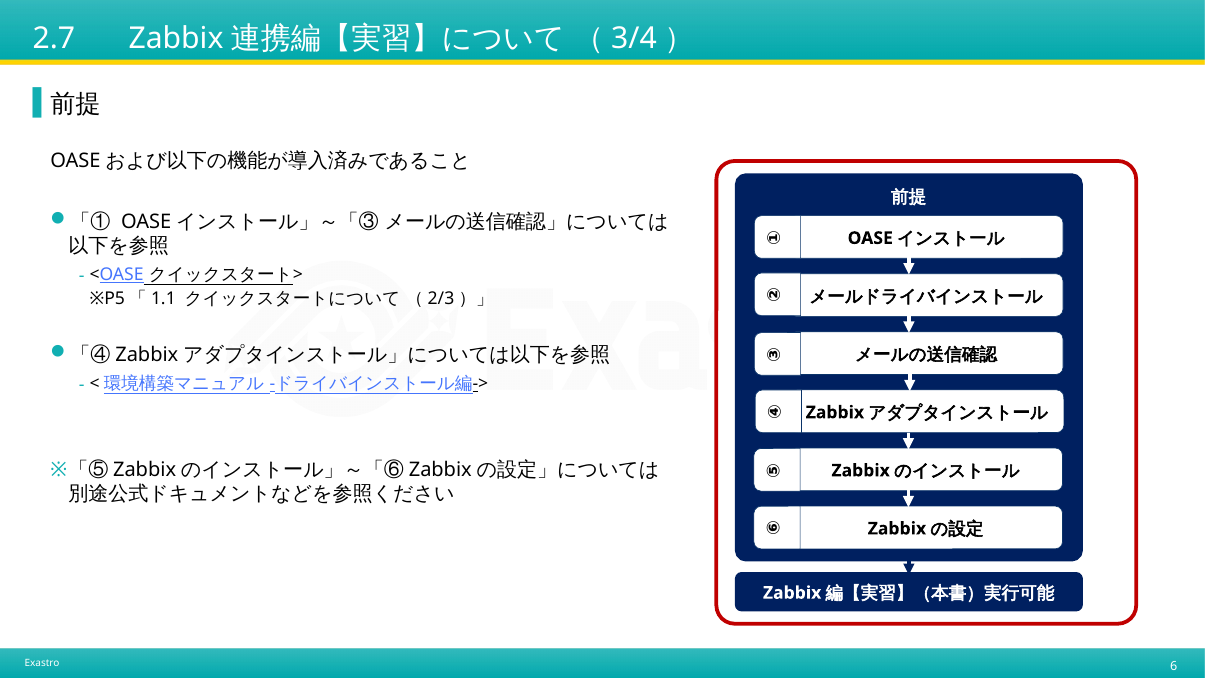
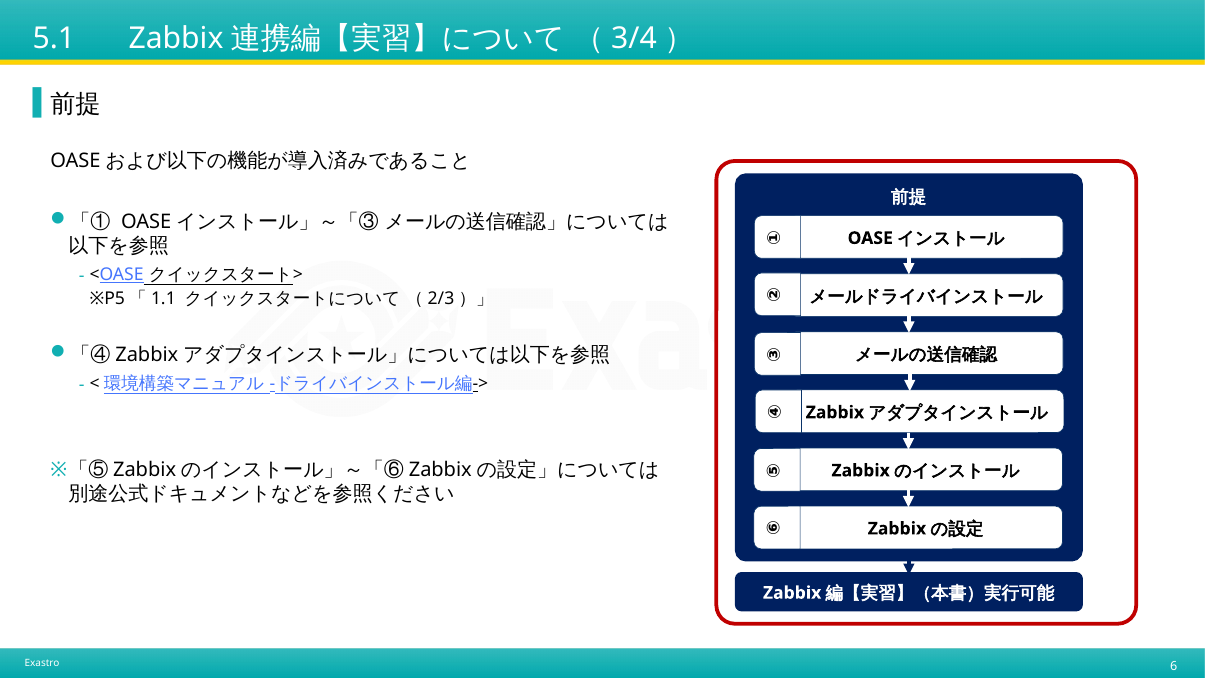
2.7: 2.7 -> 5.1 (54, 38)
